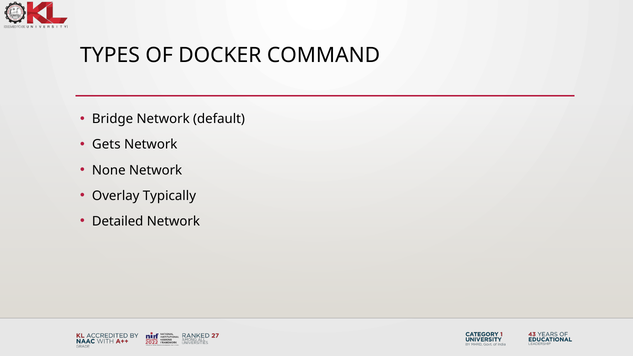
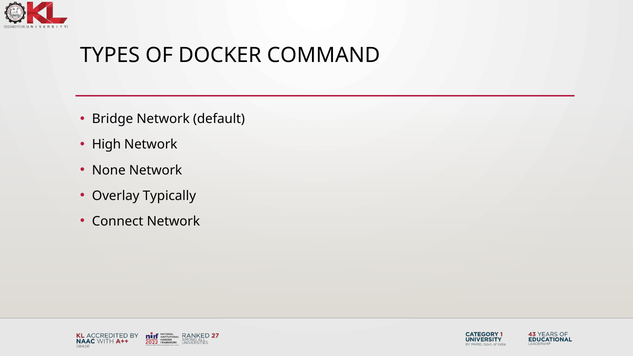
Gets: Gets -> High (106, 145)
Detailed: Detailed -> Connect (118, 221)
